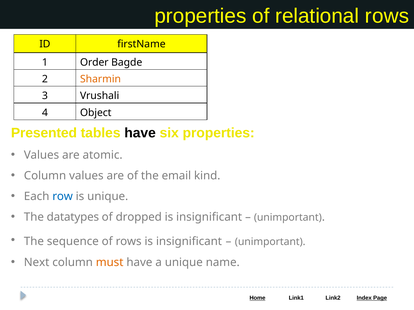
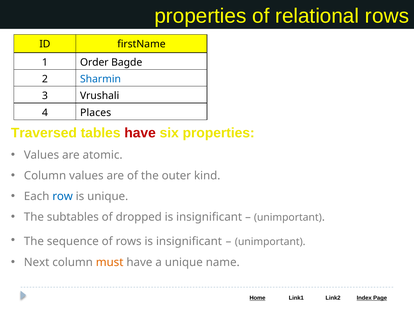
Sharmin colour: orange -> blue (100, 79)
Object: Object -> Places (96, 113)
Presented: Presented -> Traversed (44, 133)
have colour: black -> red (140, 133)
email: email -> outer (176, 176)
datatypes: datatypes -> subtables (73, 217)
